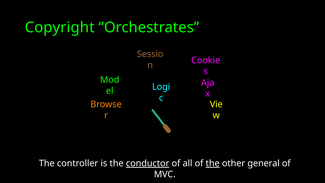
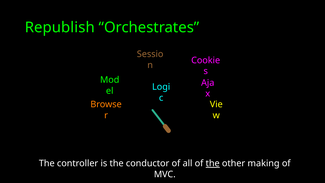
Copyright: Copyright -> Republish (60, 27)
conductor underline: present -> none (148, 163)
general: general -> making (264, 163)
